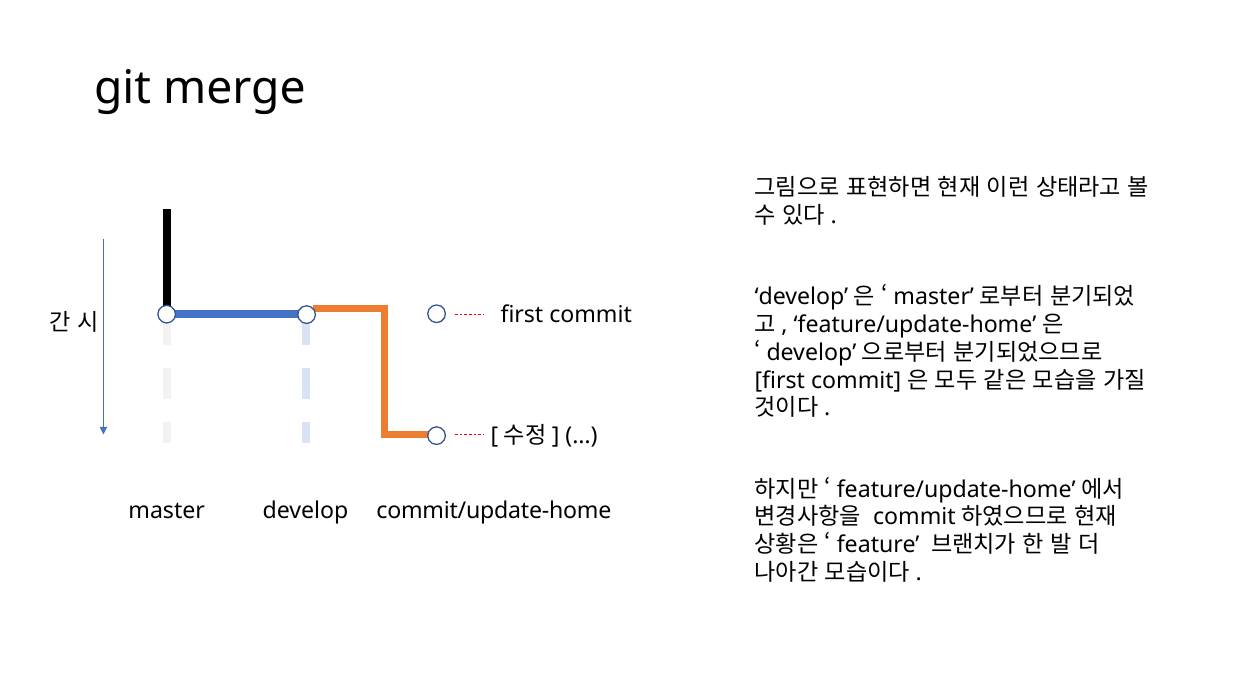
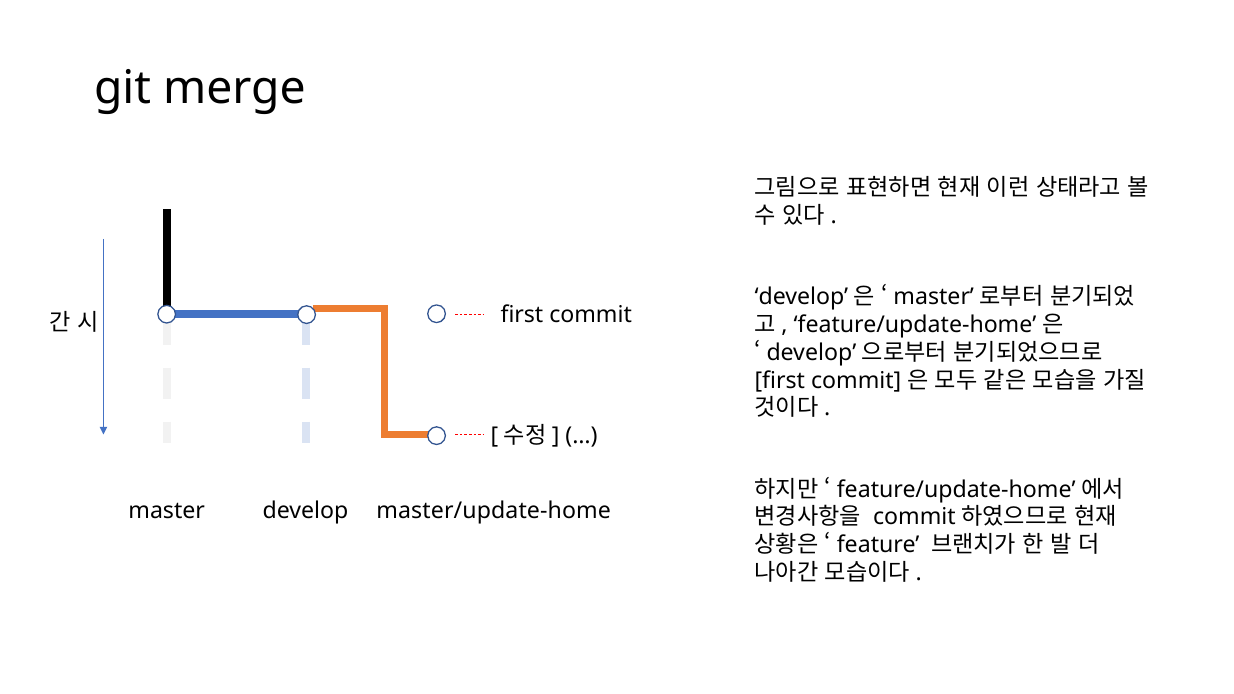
commit/update-home: commit/update-home -> master/update-home (494, 511)
